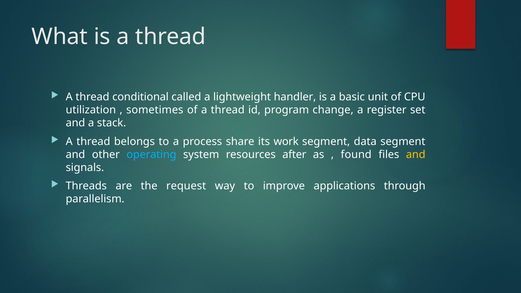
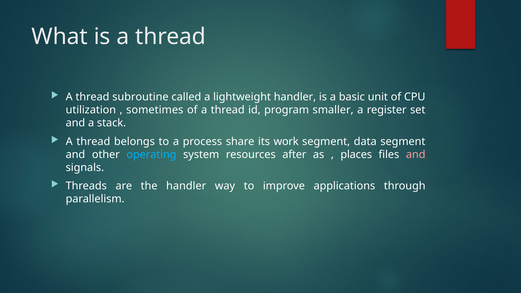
conditional: conditional -> subroutine (140, 97)
change: change -> smaller (333, 110)
found: found -> places (356, 155)
and colour: yellow -> pink (416, 155)
the request: request -> handler (186, 186)
